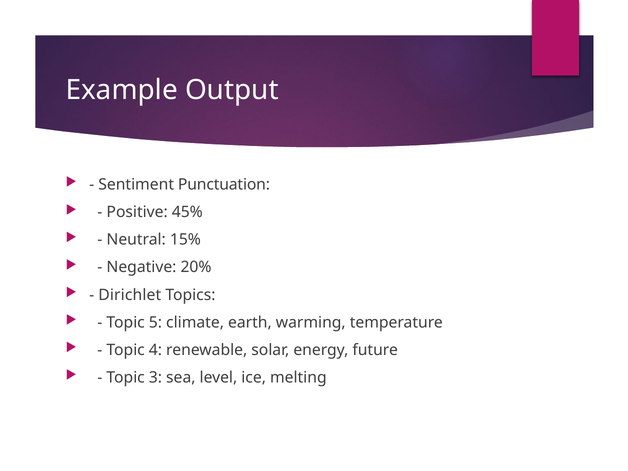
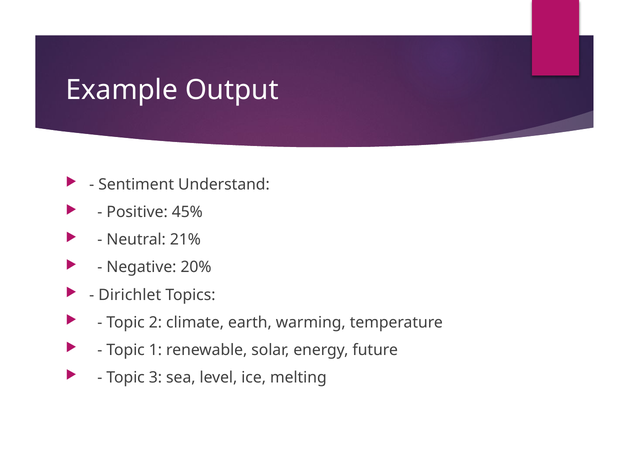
Punctuation: Punctuation -> Understand (224, 185)
15%: 15% -> 21% (185, 240)
5: 5 -> 2 (155, 322)
4: 4 -> 1 (155, 350)
